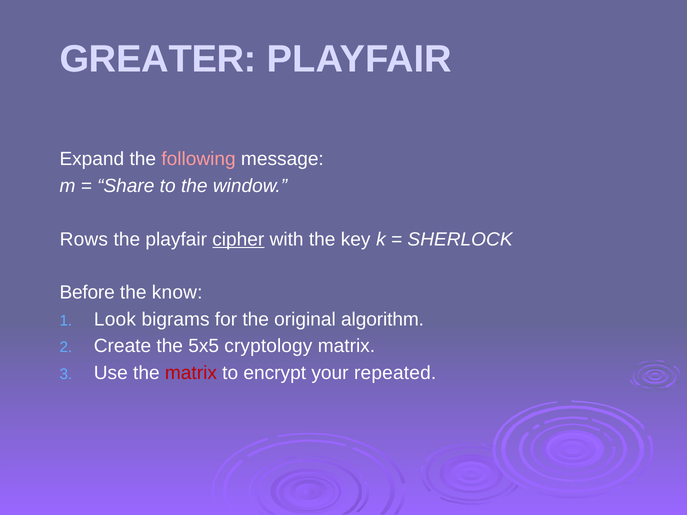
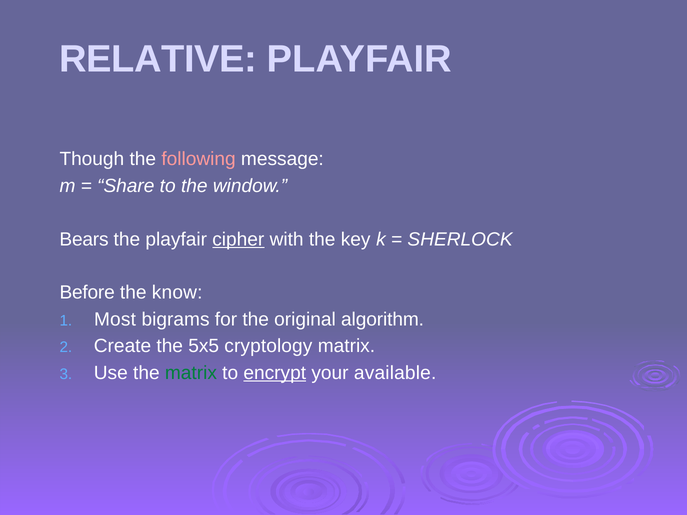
GREATER: GREATER -> RELATIVE (158, 59)
Expand: Expand -> Though (92, 159)
Rows: Rows -> Bears (84, 239)
Look: Look -> Most (115, 320)
matrix colour: red -> green (191, 373)
encrypt underline: none -> present (275, 373)
repeated: repeated -> available (395, 373)
